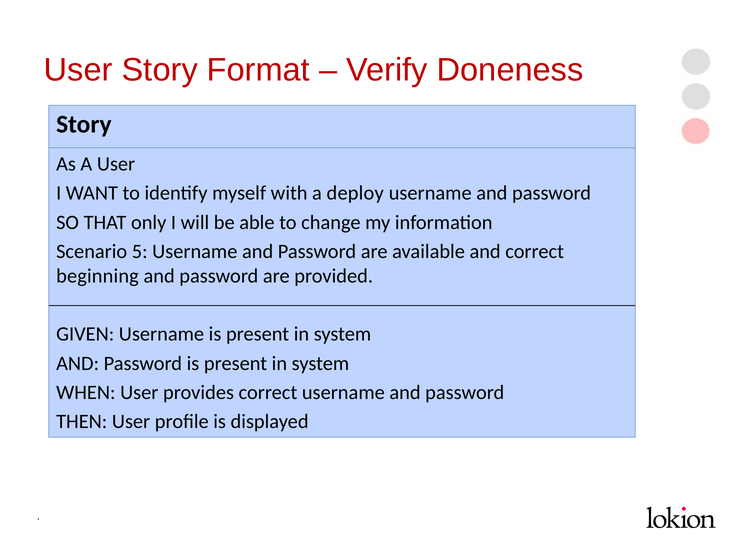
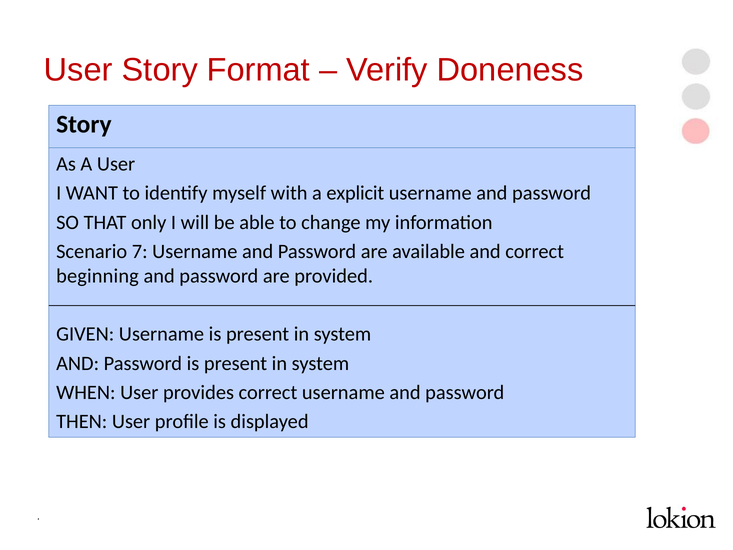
deploy: deploy -> explicit (355, 193)
5: 5 -> 7 (140, 251)
